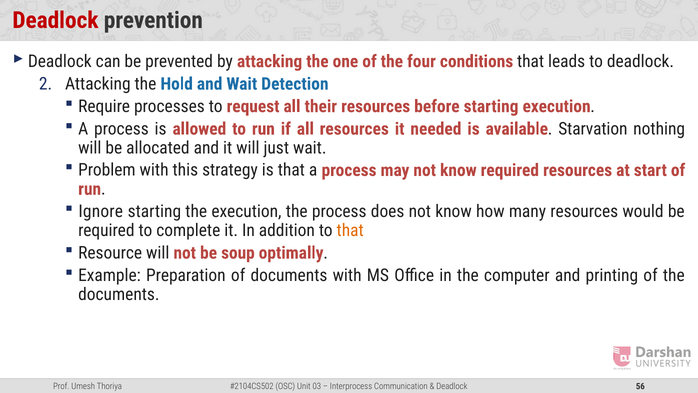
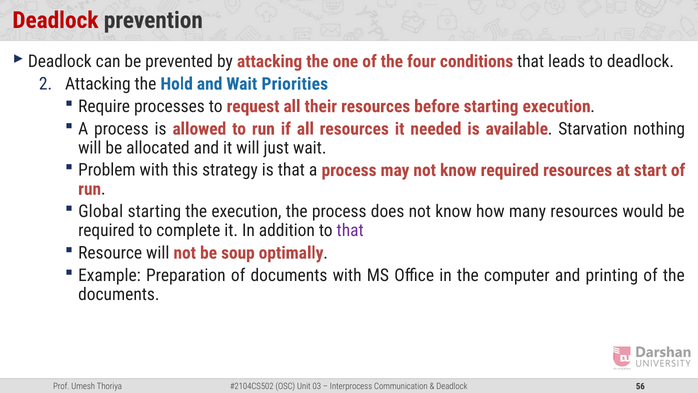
Detection: Detection -> Priorities (295, 84)
Ignore: Ignore -> Global (101, 211)
that colour: orange -> purple (350, 230)
